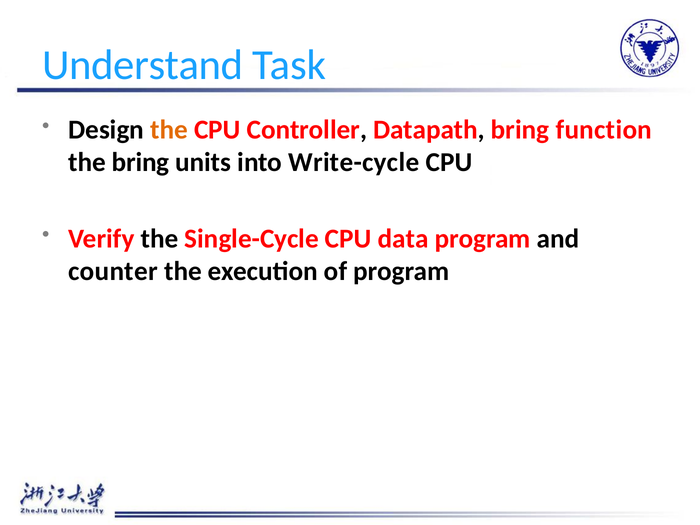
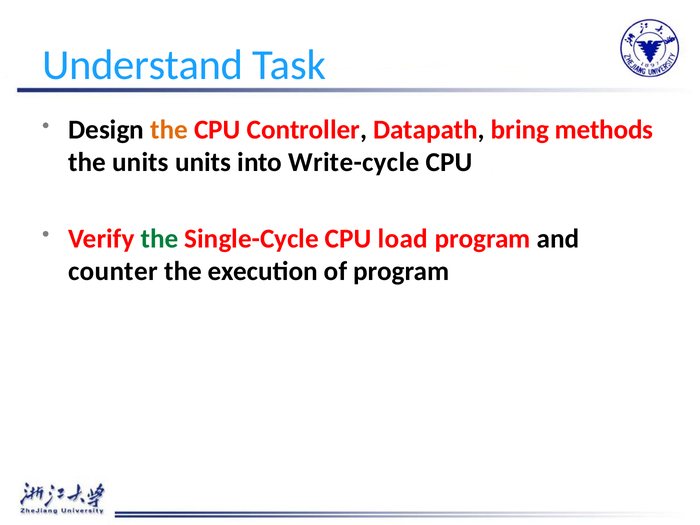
function: function -> methods (604, 130)
the bring: bring -> units (140, 162)
the colour: black -> green (159, 239)
data: data -> load (403, 239)
